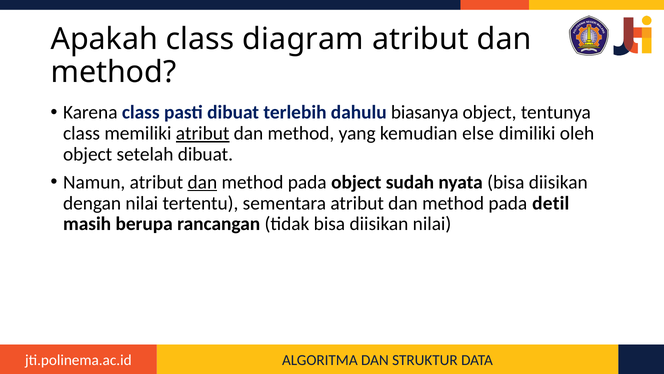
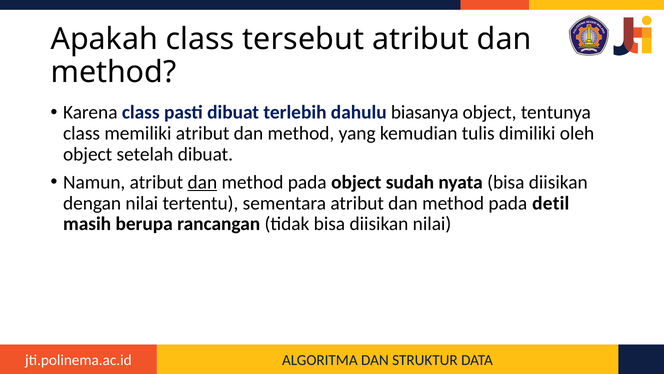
diagram: diagram -> tersebut (303, 39)
atribut underline: present -> none (203, 133)
else: else -> tulis (478, 133)
